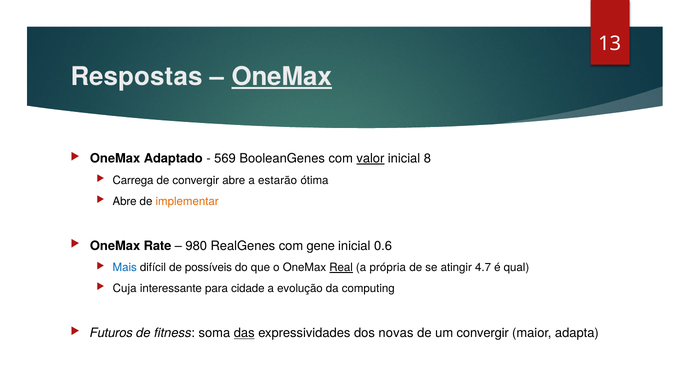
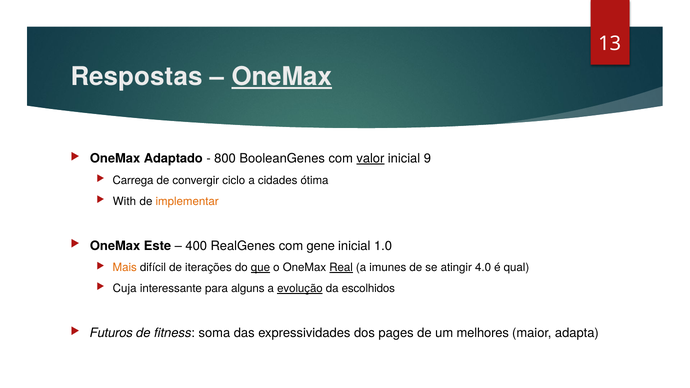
569: 569 -> 800 (225, 159)
8: 8 -> 9 (427, 159)
convergir abre: abre -> ciclo (234, 180)
estarão: estarão -> cidades (278, 180)
Abre: Abre -> With (124, 201)
Rate: Rate -> Este (157, 246)
980: 980 -> 400 (196, 246)
0.6: 0.6 -> 1.0 (383, 246)
Mais colour: blue -> orange (125, 268)
possíveis: possíveis -> iterações (208, 268)
que underline: none -> present (260, 268)
própria: própria -> imunes (388, 268)
4.7: 4.7 -> 4.0 (483, 268)
cidade: cidade -> alguns (248, 289)
evolução underline: none -> present (300, 289)
computing: computing -> escolhidos (368, 289)
das underline: present -> none (244, 333)
novas: novas -> pages (396, 333)
um convergir: convergir -> melhores (483, 333)
